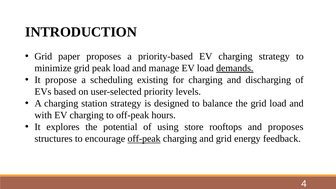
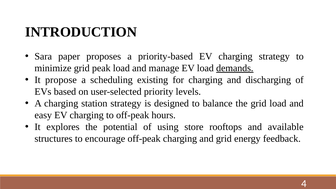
Grid: Grid -> Sara (43, 56)
with: with -> easy (43, 115)
and proposes: proposes -> available (286, 127)
off-peak underline: present -> none (144, 139)
